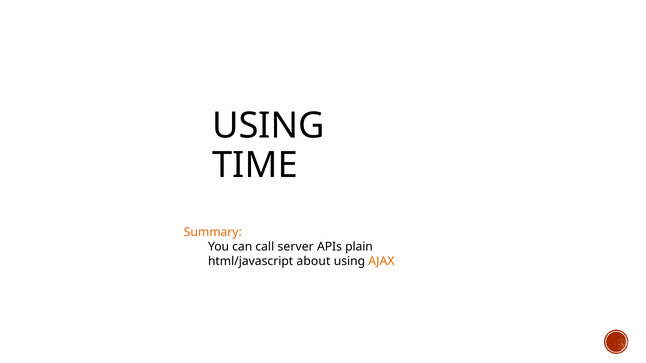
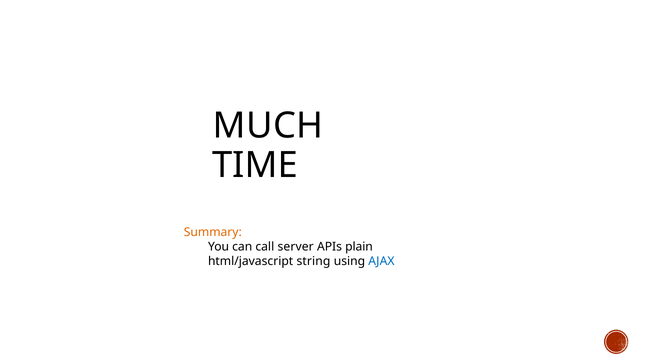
USING: USING -> MUCH (268, 126)
about: about -> string (313, 262)
AJAX colour: orange -> blue (381, 262)
